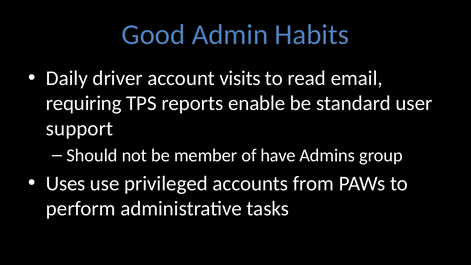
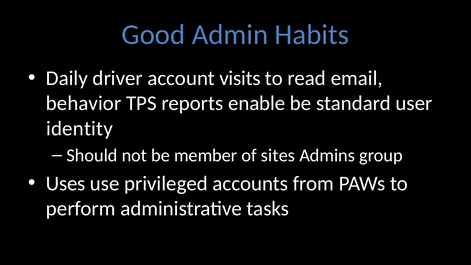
requiring: requiring -> behavior (84, 103)
support: support -> identity (80, 128)
have: have -> sites (278, 156)
